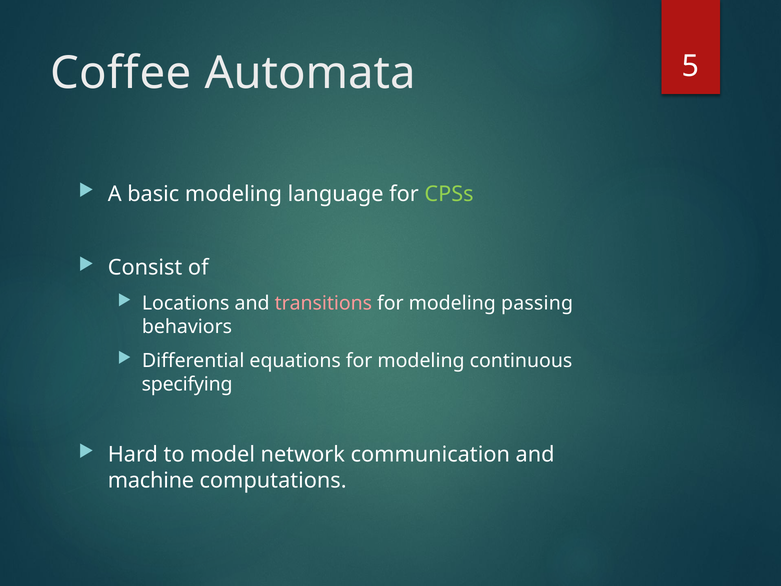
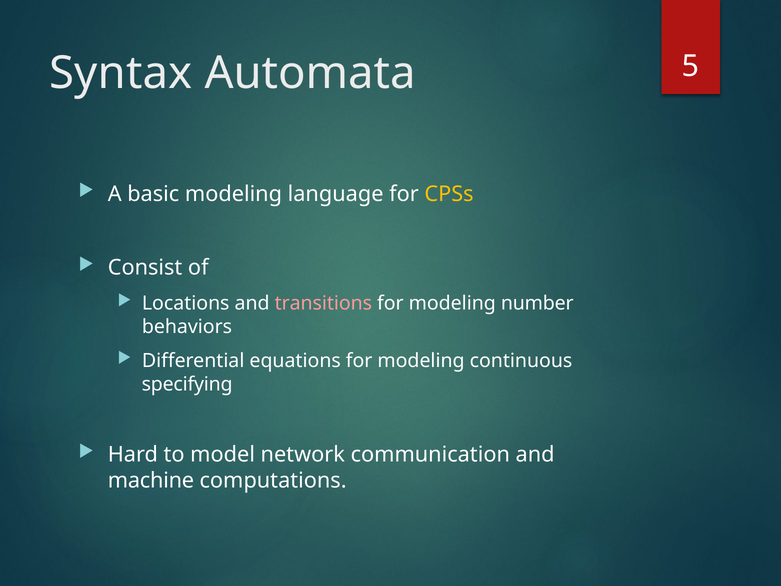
Coffee: Coffee -> Syntax (121, 73)
CPSs colour: light green -> yellow (449, 194)
passing: passing -> number (537, 303)
